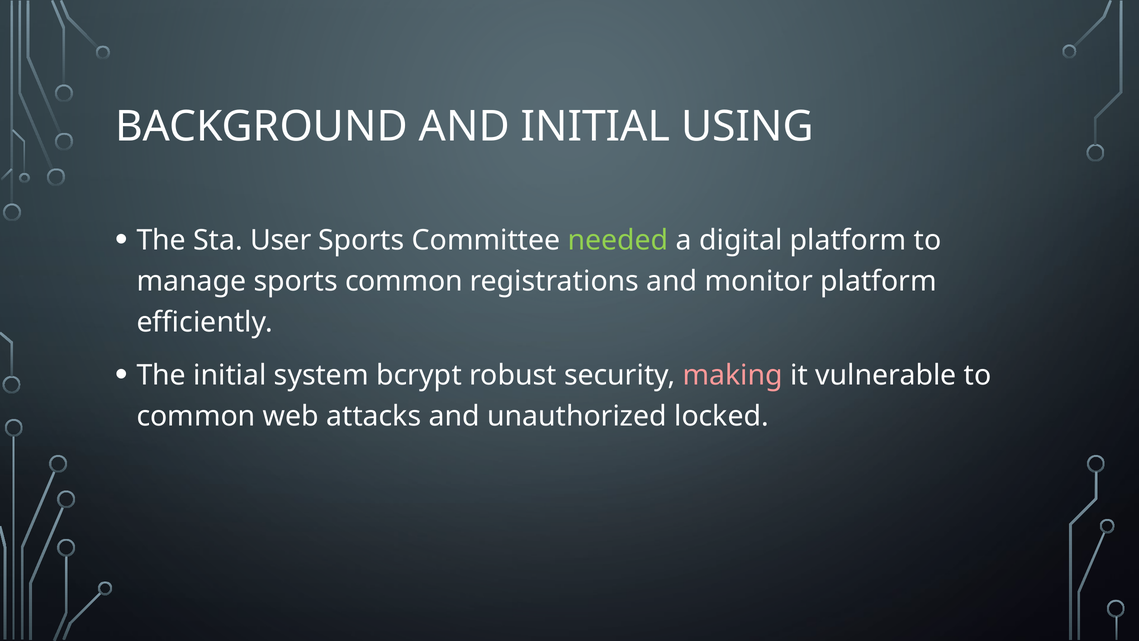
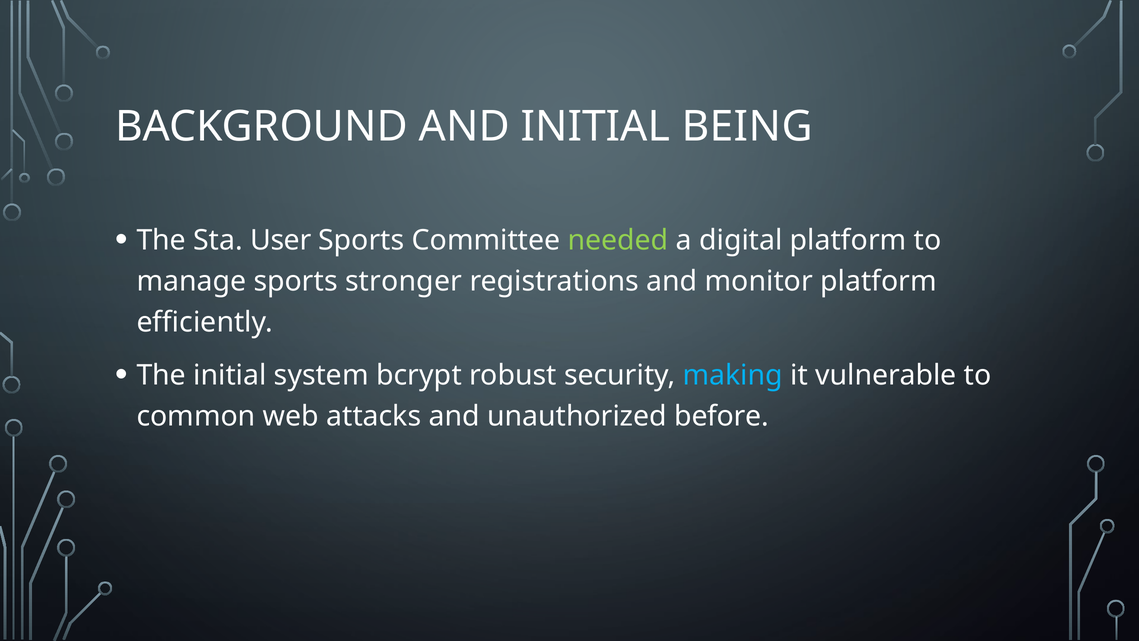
USING: USING -> BEING (747, 127)
sports common: common -> stronger (404, 281)
making colour: pink -> light blue (733, 375)
locked: locked -> before (722, 416)
